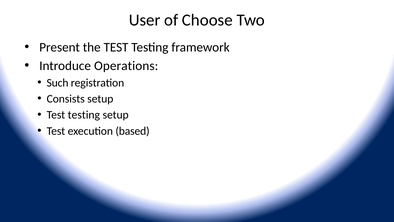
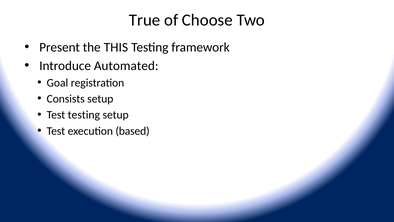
User: User -> True (145, 20)
the TEST: TEST -> THIS (116, 47)
Operations: Operations -> Automated (126, 66)
Such: Such -> Goal (57, 83)
